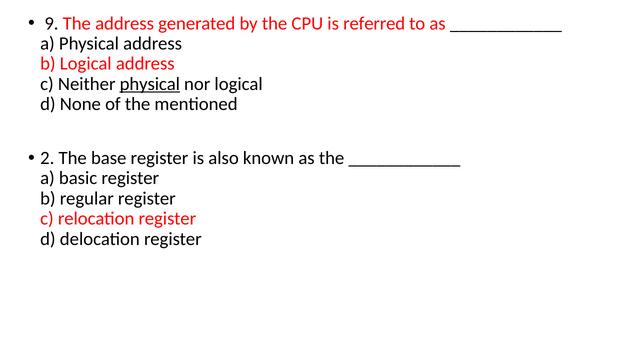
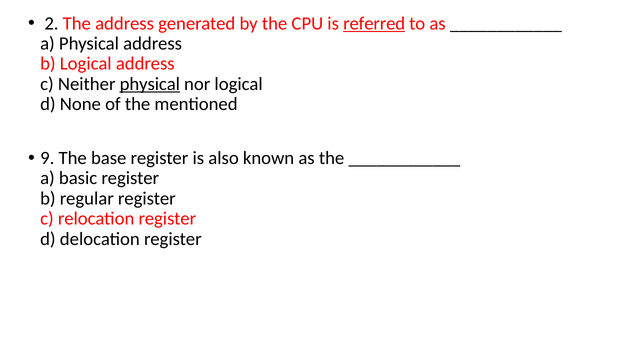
9: 9 -> 2 (51, 23)
referred underline: none -> present (374, 23)
2: 2 -> 9 (47, 158)
